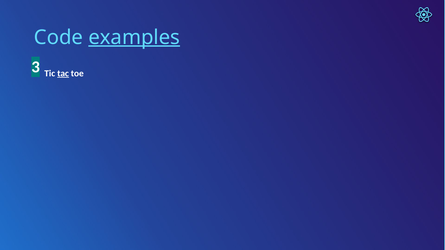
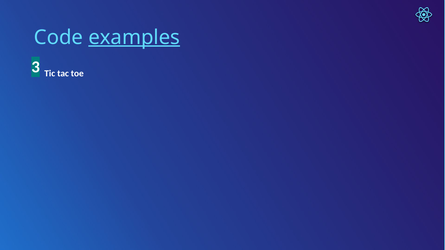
tac underline: present -> none (63, 73)
